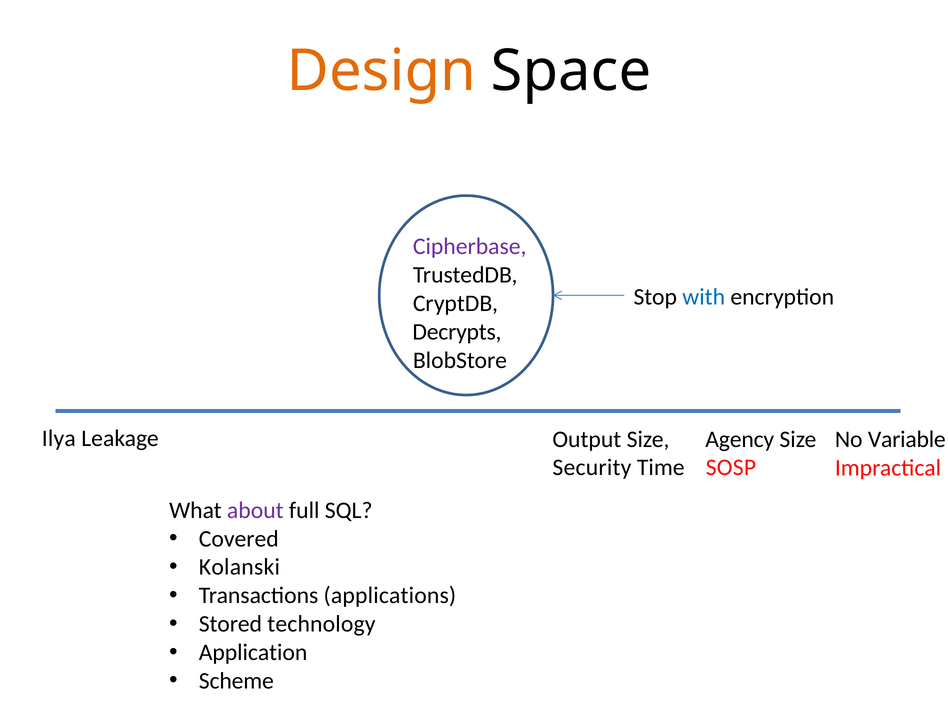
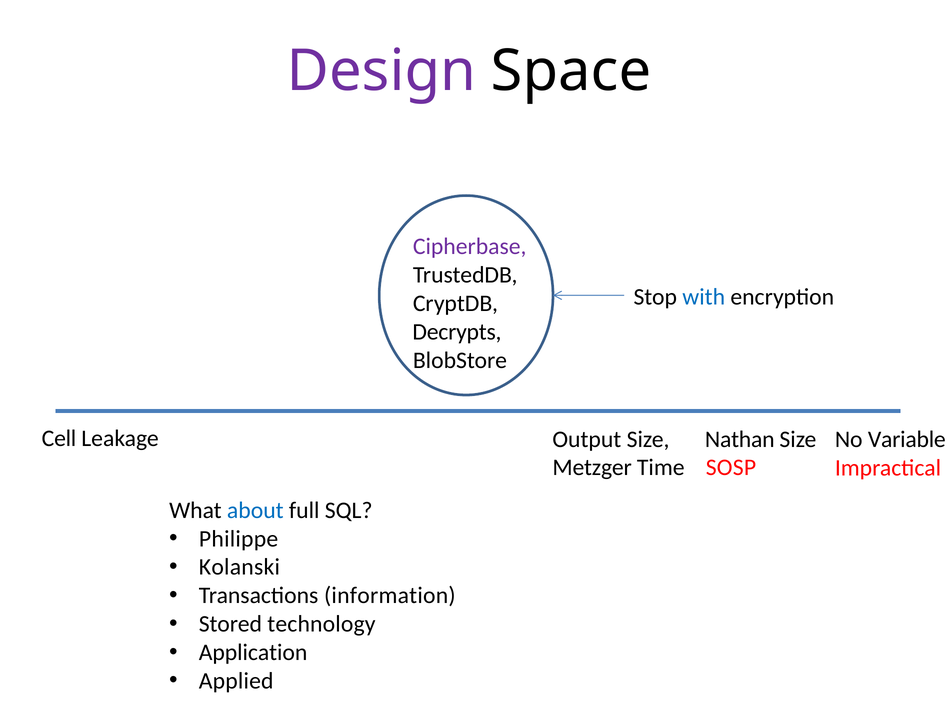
Design colour: orange -> purple (381, 71)
Ilya: Ilya -> Cell (59, 438)
Agency: Agency -> Nathan (740, 439)
Security: Security -> Metzger (592, 468)
about colour: purple -> blue (255, 510)
Covered: Covered -> Philippe (239, 539)
applications: applications -> information (390, 596)
Scheme: Scheme -> Applied (236, 681)
